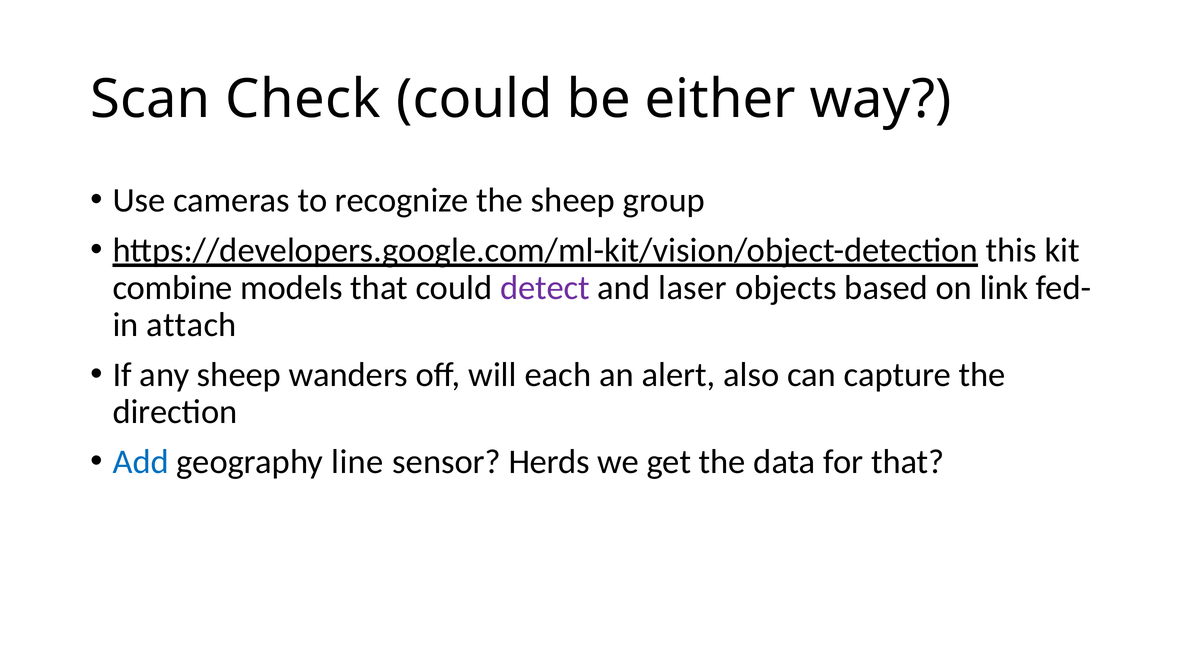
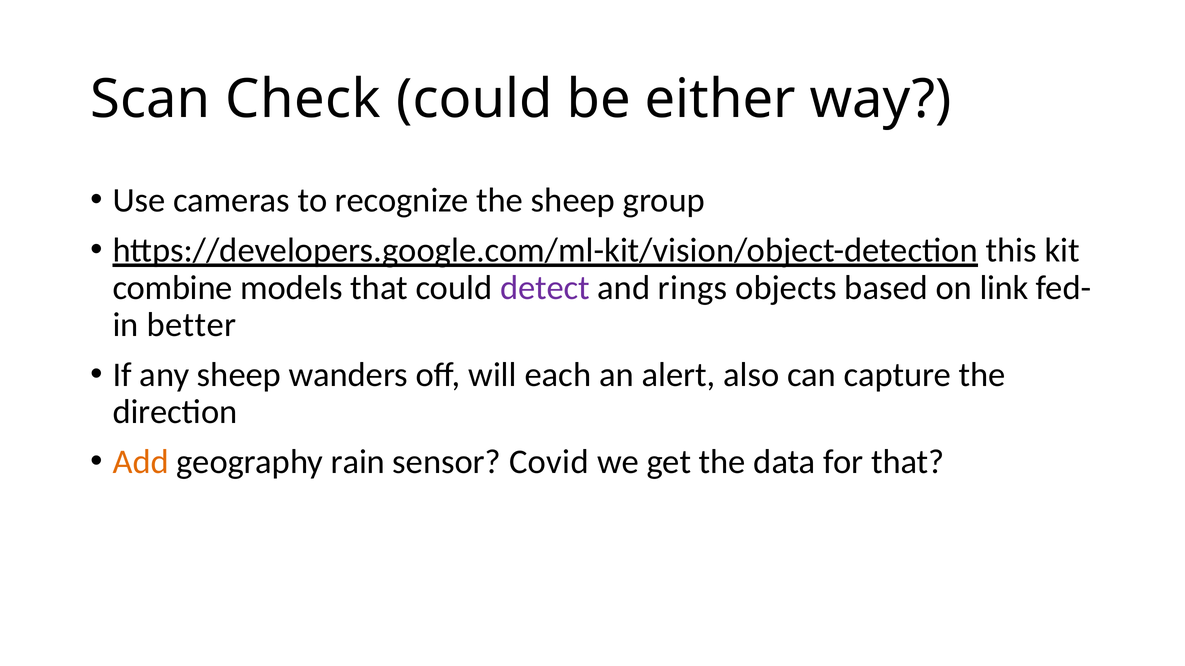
laser: laser -> rings (693, 288)
attach: attach -> better (191, 325)
Add colour: blue -> orange (141, 462)
line: line -> rain (358, 462)
Herds: Herds -> Covid (549, 462)
